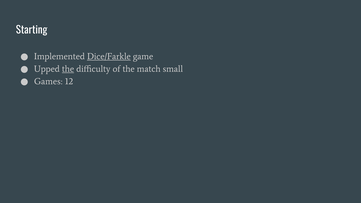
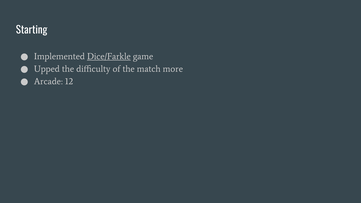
the underline: present -> none (68, 69)
small: small -> more (173, 69)
Games: Games -> Arcade (48, 82)
